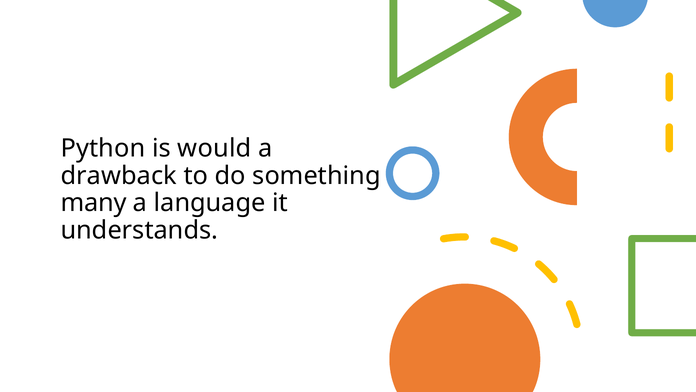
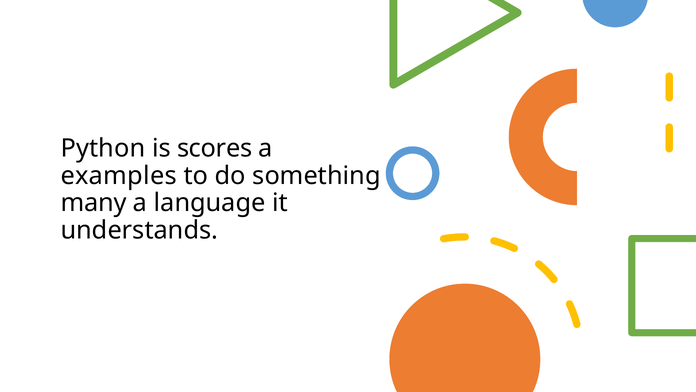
would: would -> scores (215, 148)
drawback: drawback -> examples (119, 175)
